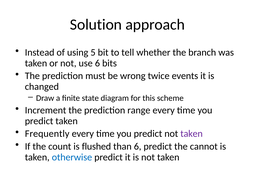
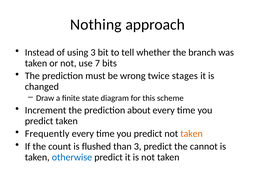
Solution: Solution -> Nothing (96, 25)
using 5: 5 -> 3 (93, 53)
use 6: 6 -> 7 (97, 63)
events: events -> stages (185, 76)
range: range -> about (139, 110)
taken colour: purple -> orange (192, 134)
than 6: 6 -> 3 (138, 147)
